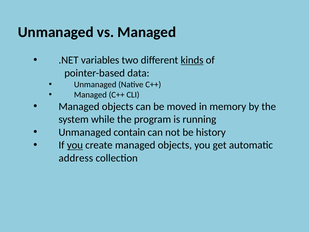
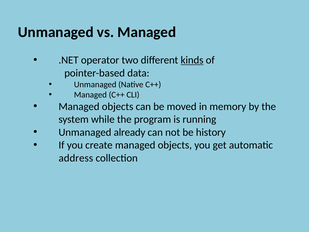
variables: variables -> operator (100, 60)
contain: contain -> already (130, 132)
you underline: present -> none (75, 145)
